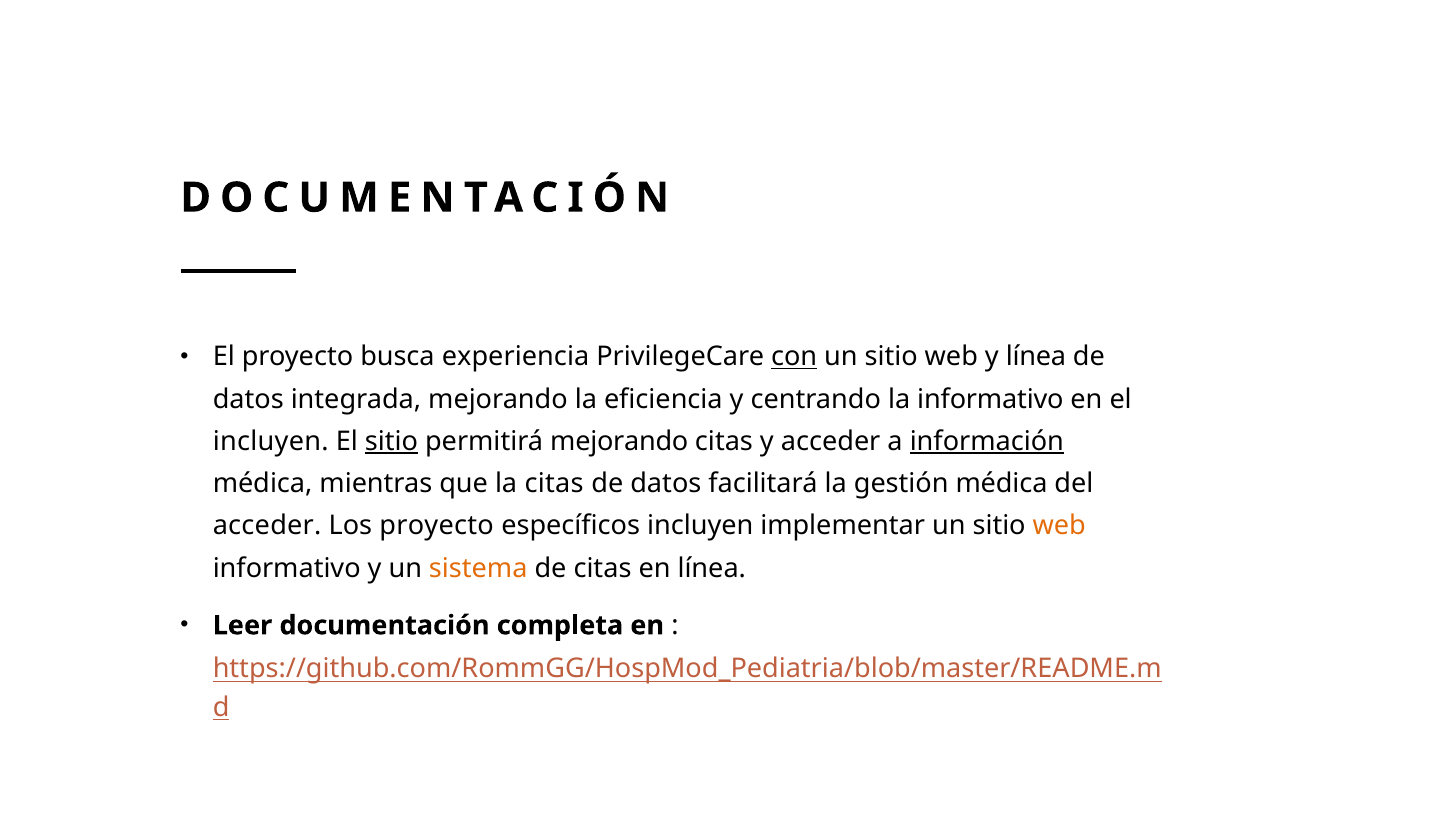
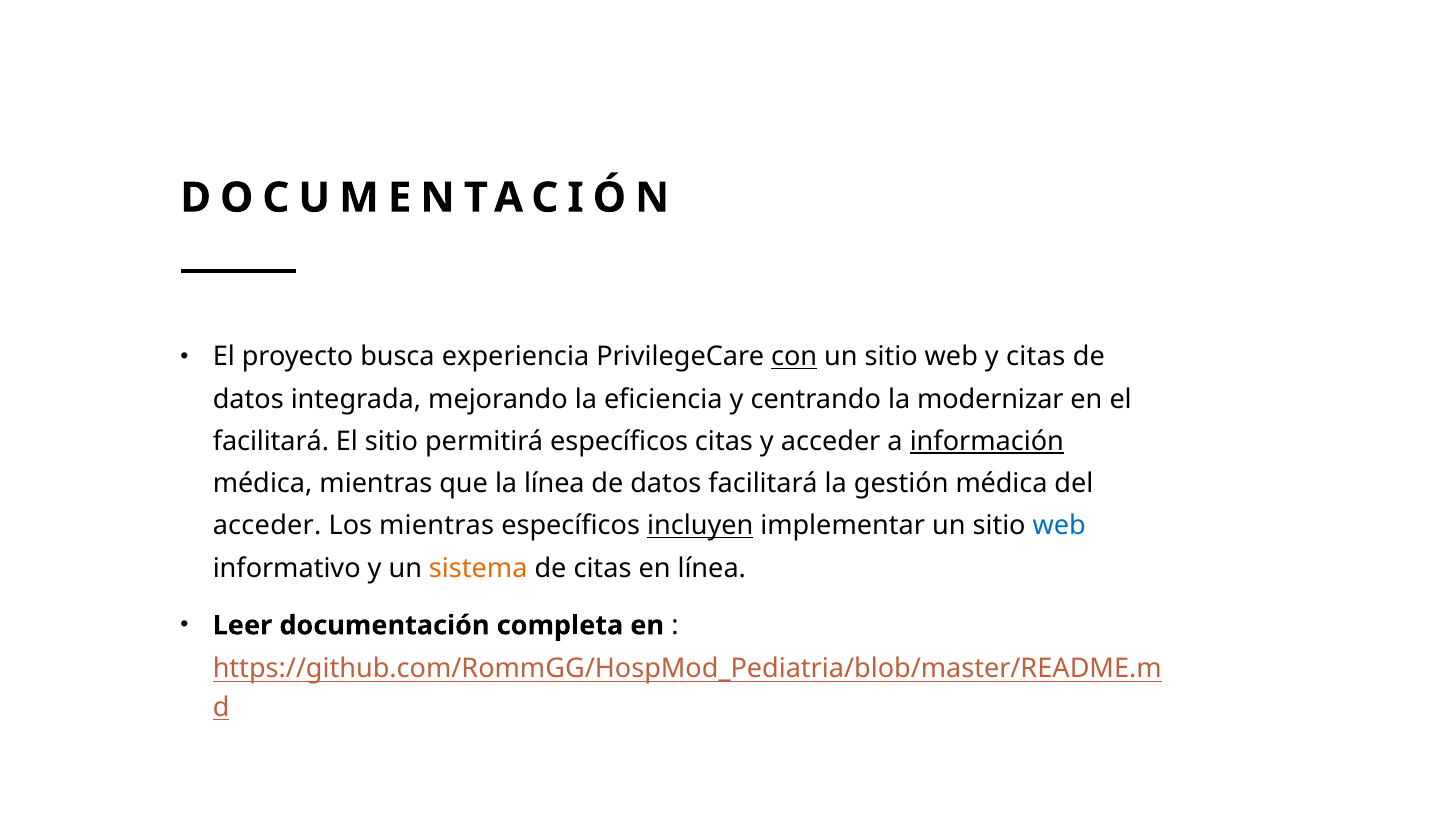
y línea: línea -> citas (1036, 357)
la informativo: informativo -> modernizar (990, 399)
incluyen: incluyen -> facilitará (271, 441)
sitio underline: present -> none (392, 441)
permitirá mejorando: mejorando -> específicos (619, 441)
la citas: citas -> línea (554, 484)
Los proyecto: proyecto -> mientras (437, 526)
incluyen underline: none -> present (700, 526)
web colour: orange -> blue (1059, 526)
